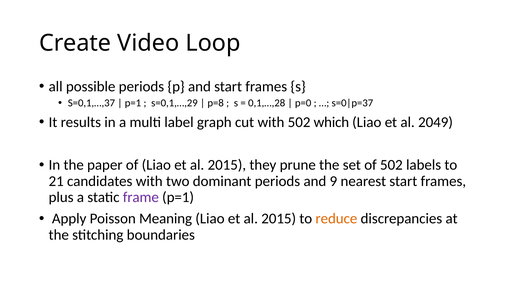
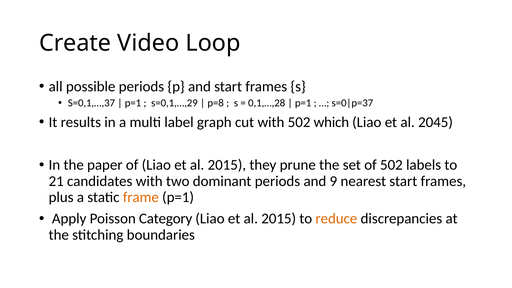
p=0: p=0 -> p=1 (303, 103)
2049: 2049 -> 2045 (435, 122)
frame colour: purple -> orange (141, 197)
Meaning: Meaning -> Category (166, 219)
